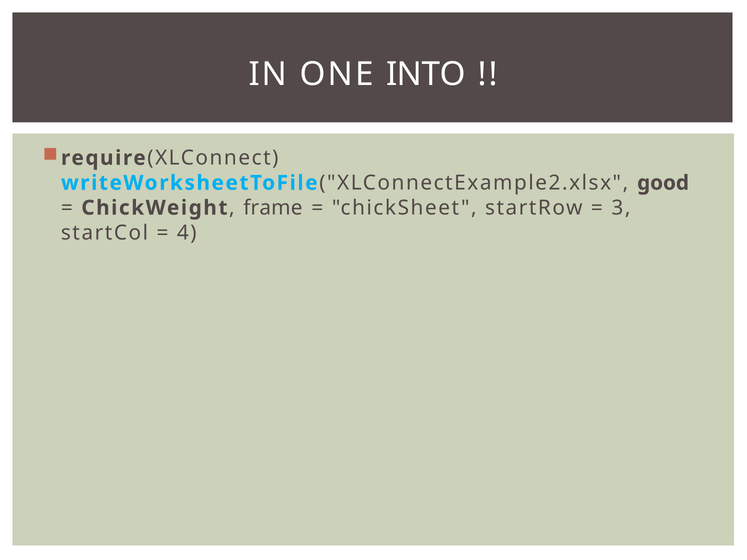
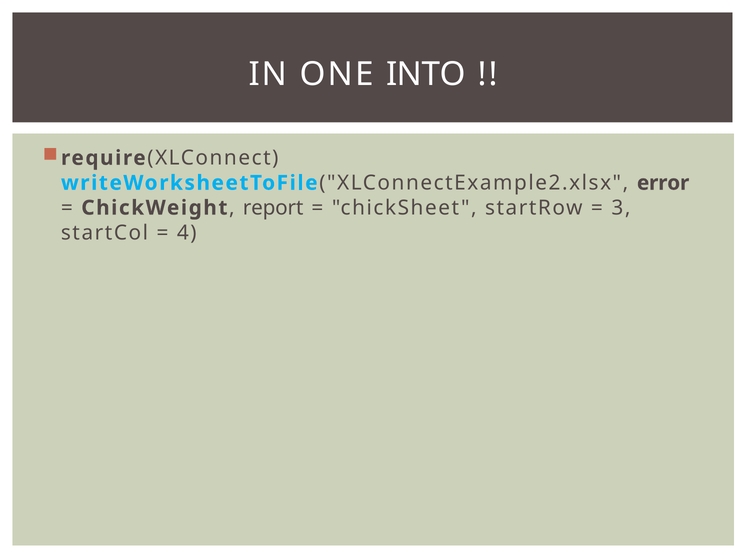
good: good -> error (663, 183)
frame: frame -> report (273, 208)
